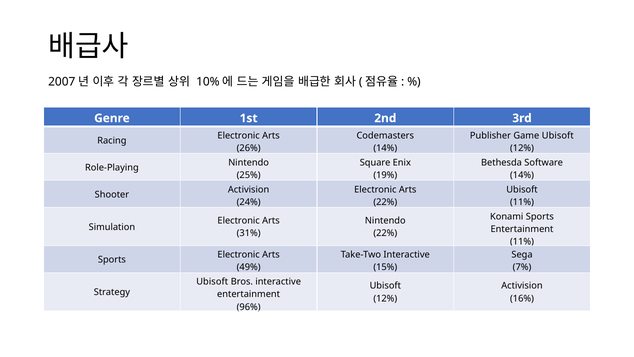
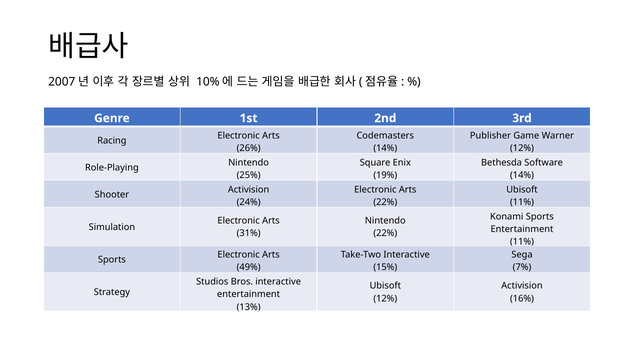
Game Ubisoft: Ubisoft -> Warner (558, 135)
Ubisoft: Ubisoft -> Studios (212, 281)
96%: 96% -> 13% (249, 307)
